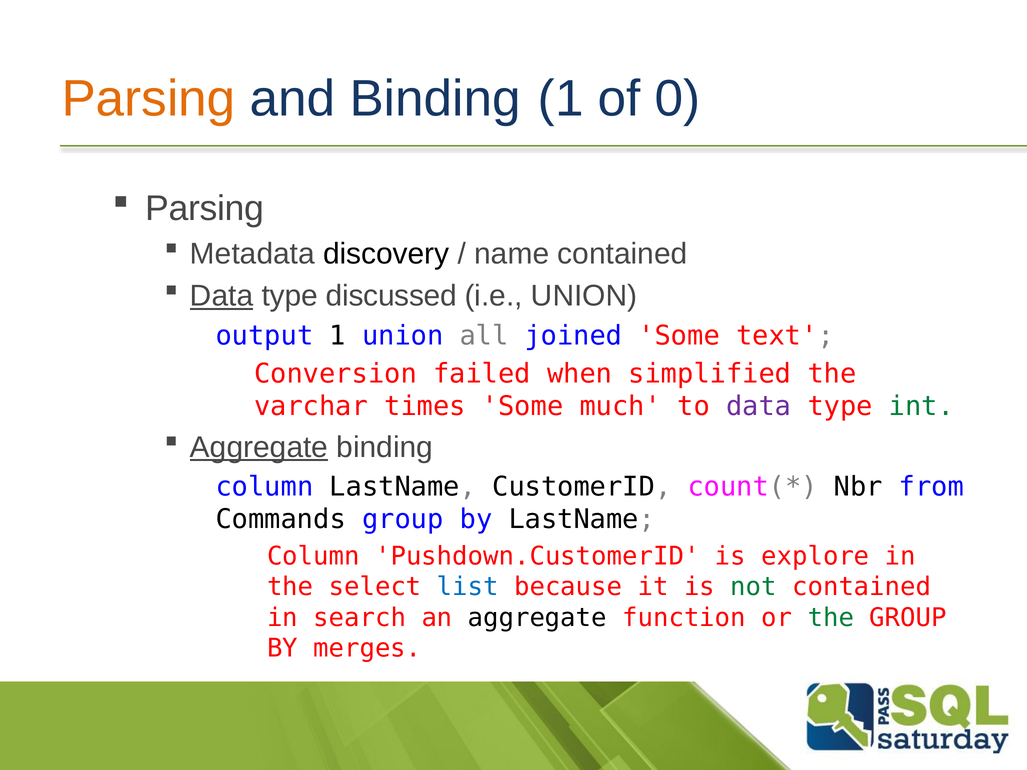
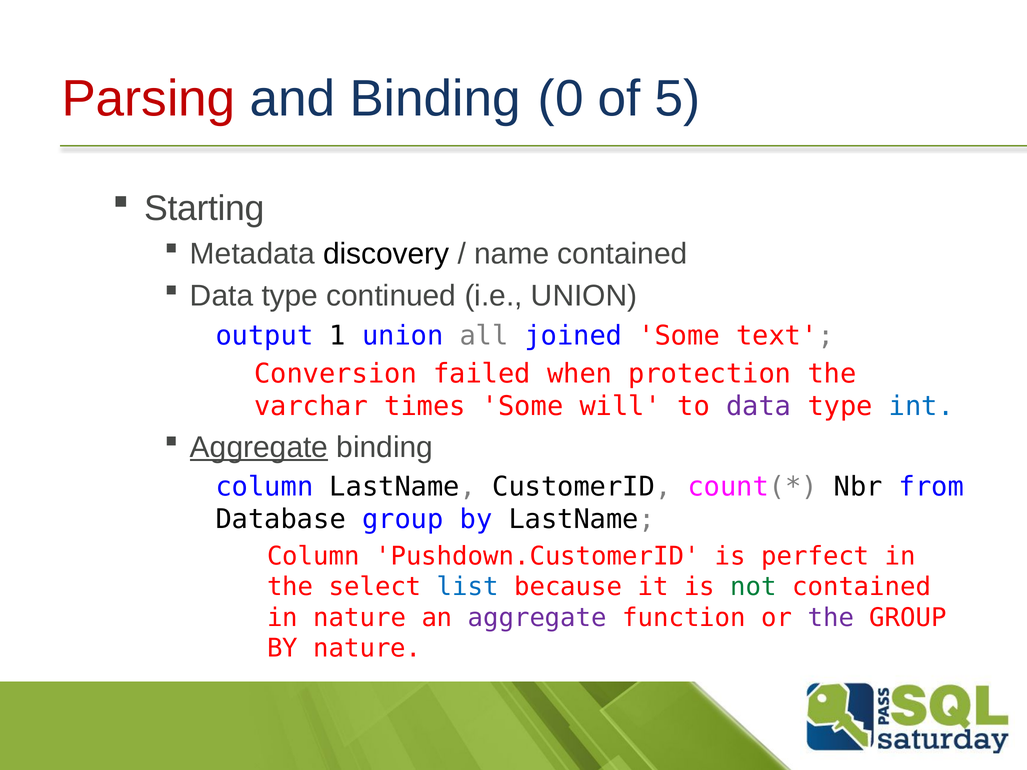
Parsing colour: orange -> red (149, 99)
Binding 1: 1 -> 0 (561, 99)
0: 0 -> 5 (678, 99)
Parsing: Parsing -> Starting (205, 209)
Data underline: present -> none (222, 296)
discussed: discussed -> continued (391, 296)
simplified: simplified -> protection (710, 374)
much: much -> will (620, 407)
int colour: green -> blue (921, 407)
Commands: Commands -> Database (281, 520)
explore: explore -> perfect (815, 556)
in search: search -> nature (360, 618)
aggregate colour: black -> purple (537, 618)
the colour: green -> purple (831, 618)
BY merges: merges -> nature (367, 649)
